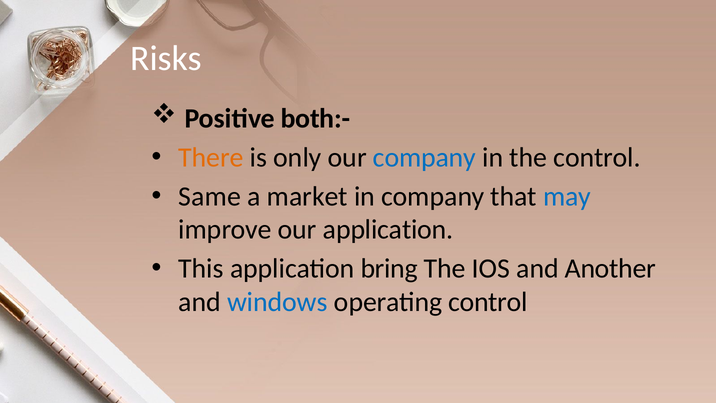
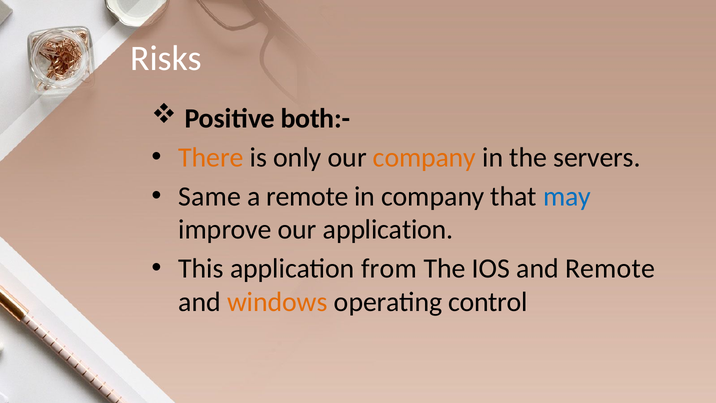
company colour: blue -> orange (425, 157)
the control: control -> servers (597, 157)
a market: market -> remote (307, 196)
bring: bring -> from (389, 269)
and Another: Another -> Remote (610, 269)
windows colour: blue -> orange (277, 302)
